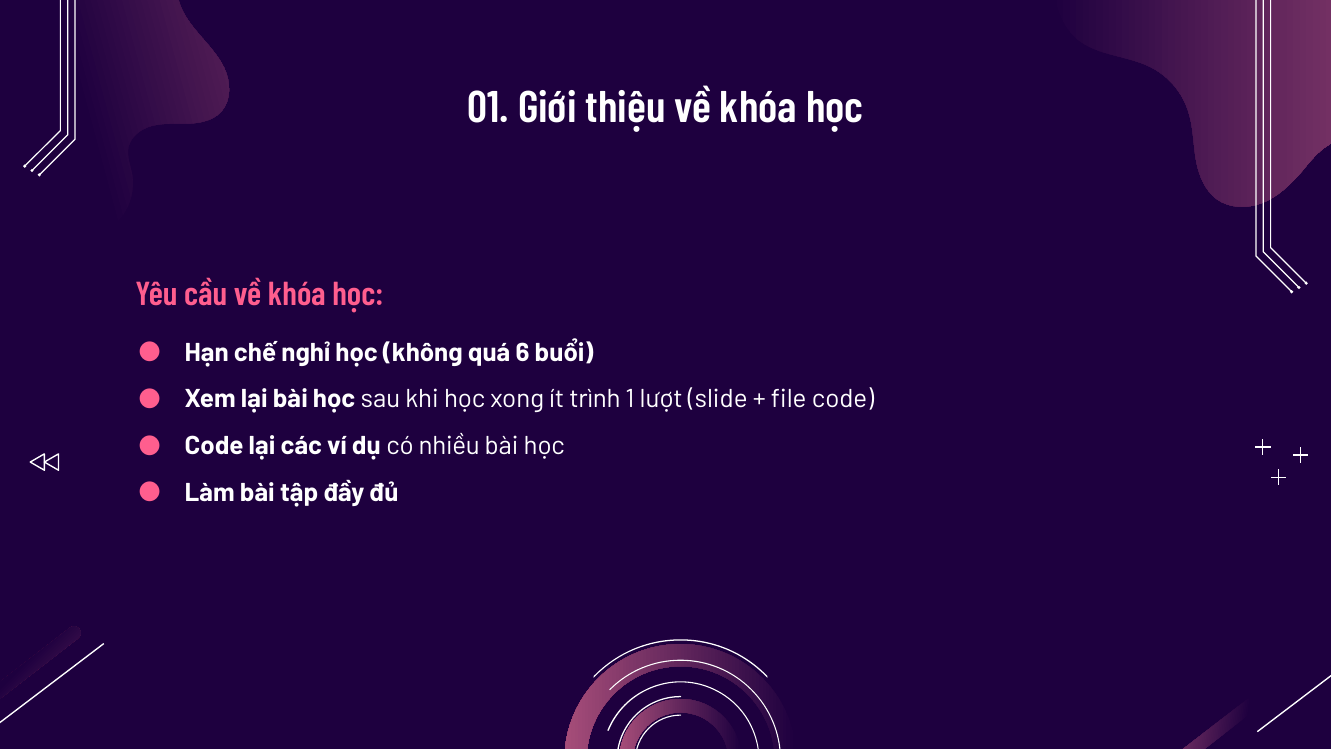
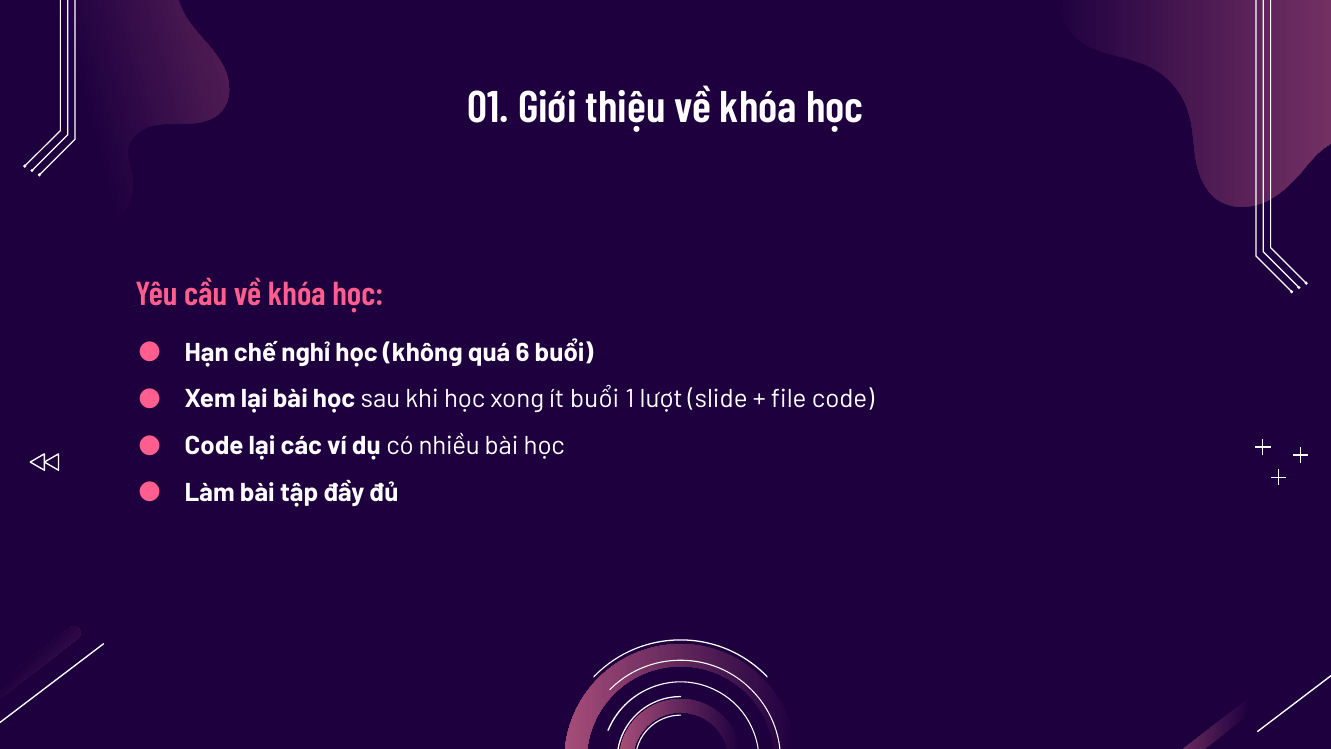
ít trình: trình -> buổi (595, 399)
